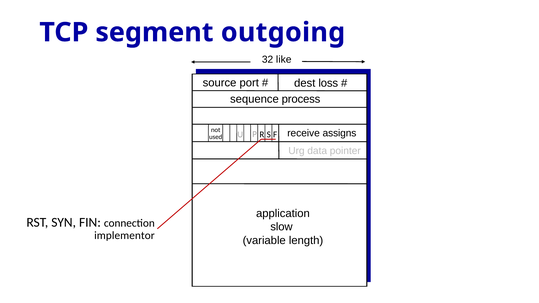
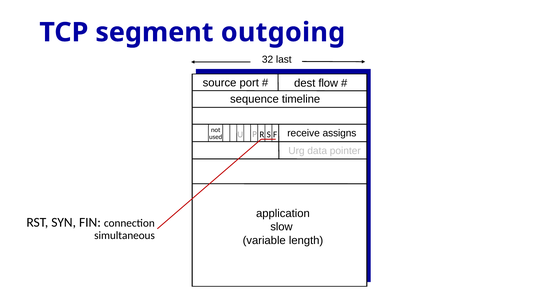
like: like -> last (284, 59)
loss: loss -> flow (328, 83)
process: process -> timeline (301, 99)
implementor: implementor -> simultaneous (124, 236)
